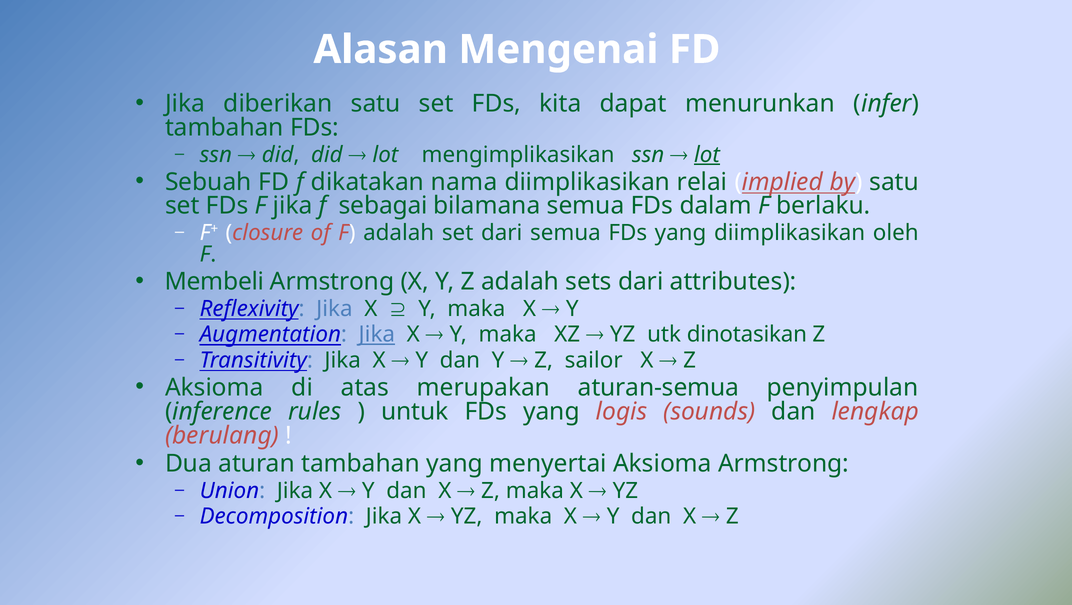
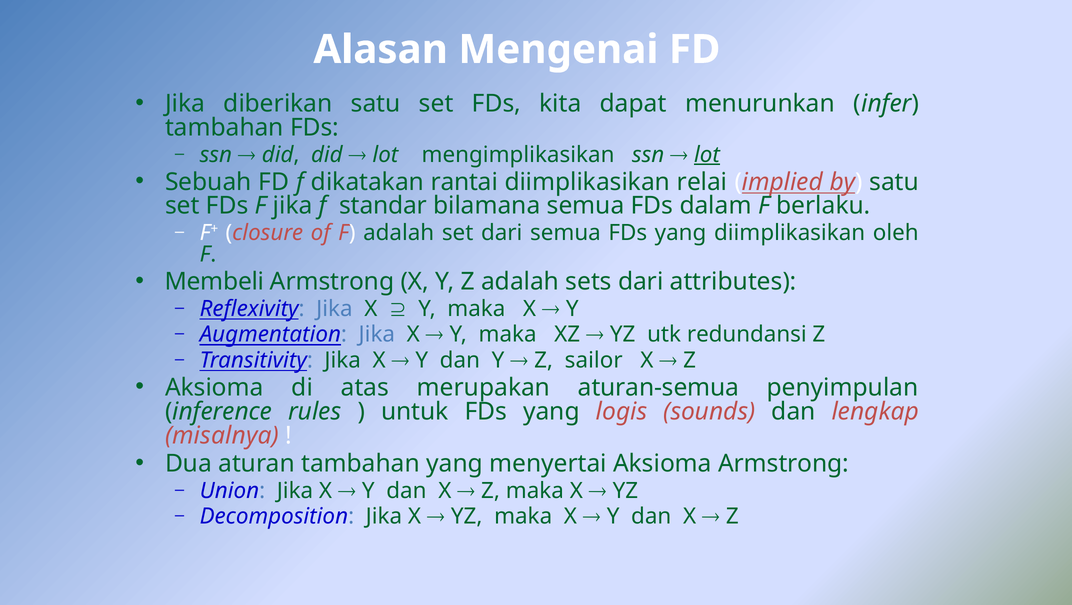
nama: nama -> rantai (464, 182)
sebagai: sebagai -> standar (383, 206)
Jika underline: present -> none (377, 334)
dinotasikan: dinotasikan -> redundansi (747, 334)
berulang: berulang -> misalnya (222, 435)
